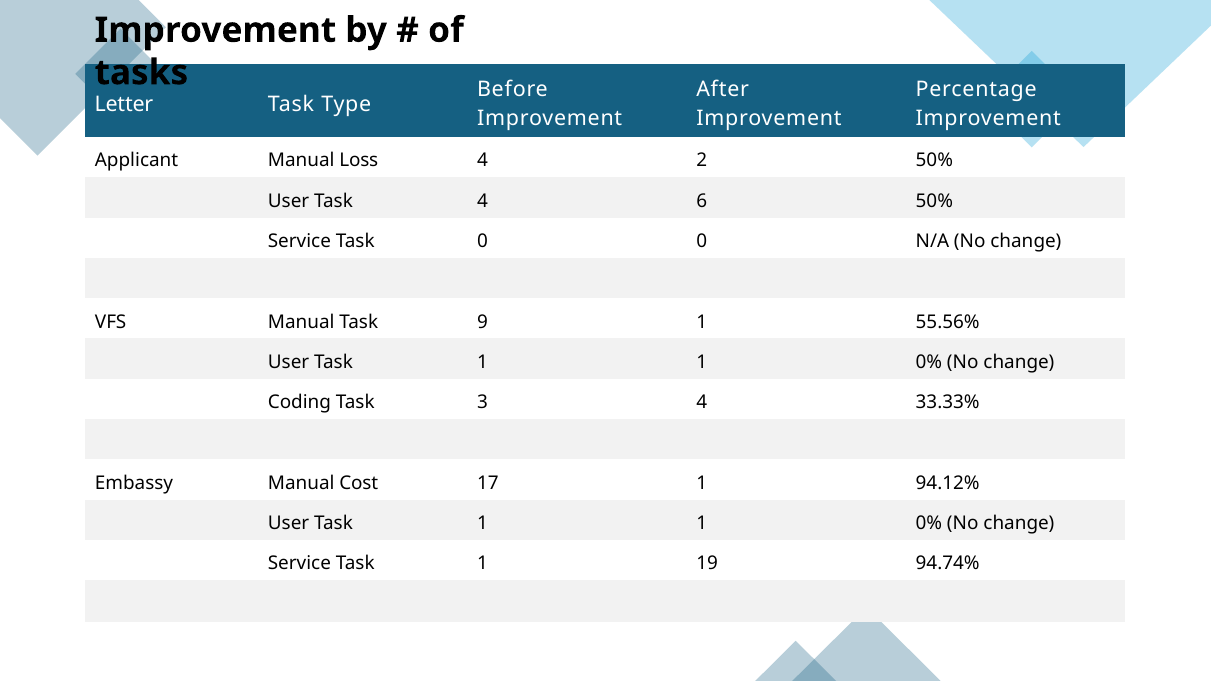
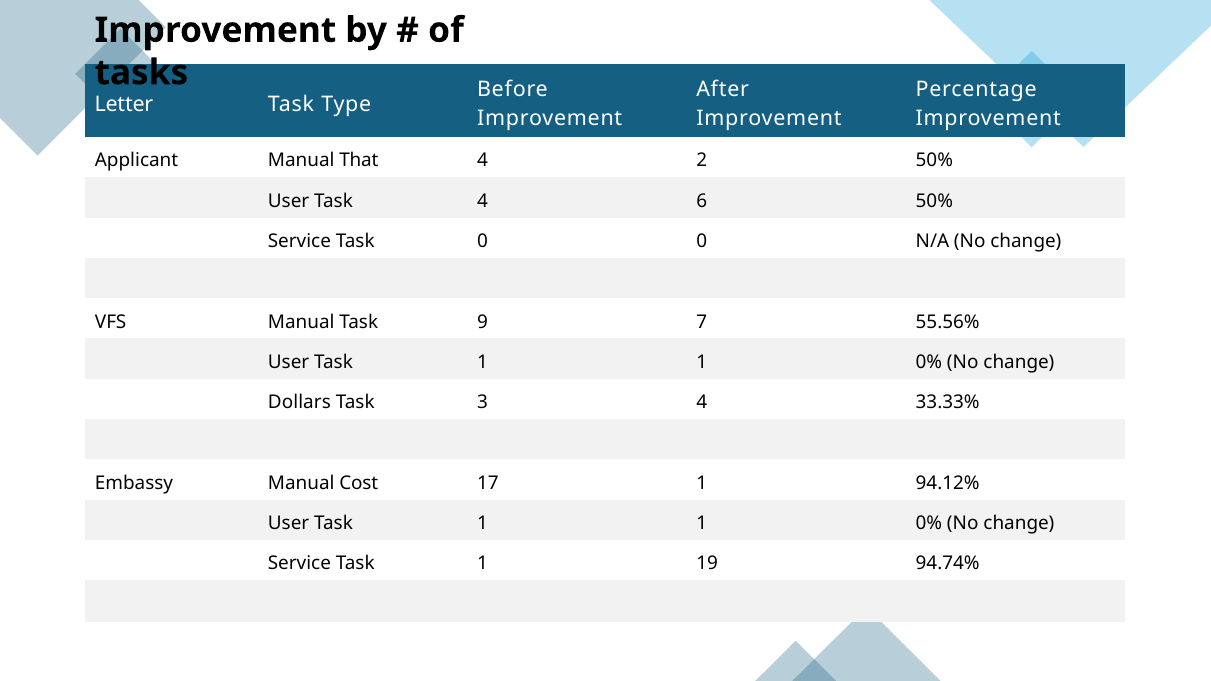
Loss: Loss -> That (359, 161)
9 1: 1 -> 7 (702, 322)
Coding: Coding -> Dollars (299, 403)
